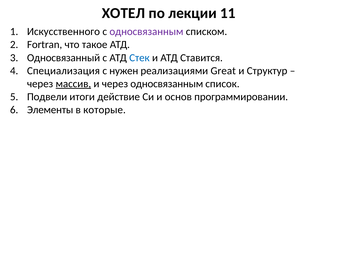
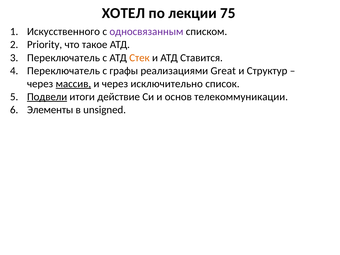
11: 11 -> 75 (228, 13)
Fortran: Fortran -> Priority (45, 45)
Односвязанный: Односвязанный -> Переключатель (63, 58)
Стек colour: blue -> orange (139, 58)
Специализация: Специализация -> Переключатель (63, 71)
нужен: нужен -> графы (124, 71)
через односвязанным: односвязанным -> исключительно (167, 84)
Подвели underline: none -> present (47, 97)
программировании: программировании -> телекоммуникации (241, 97)
которые: которые -> unsigned (105, 110)
